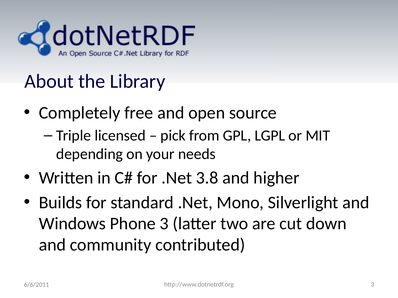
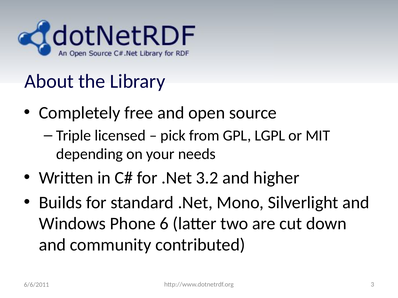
3.8: 3.8 -> 3.2 (207, 178)
Phone 3: 3 -> 6 (164, 224)
